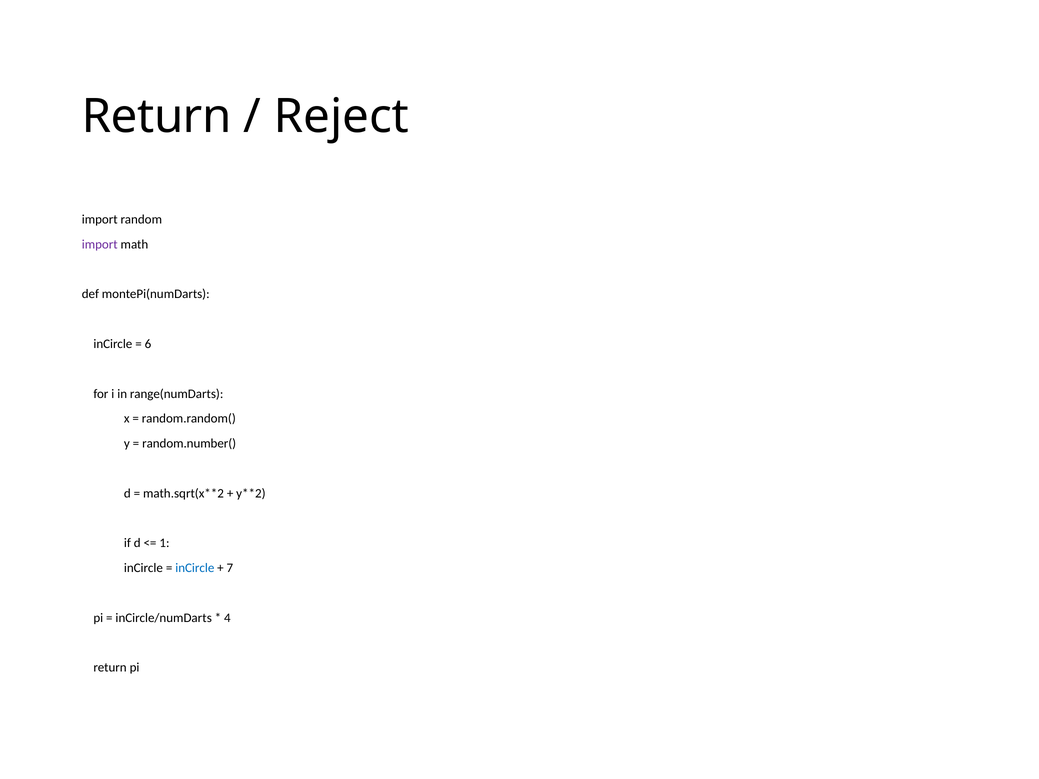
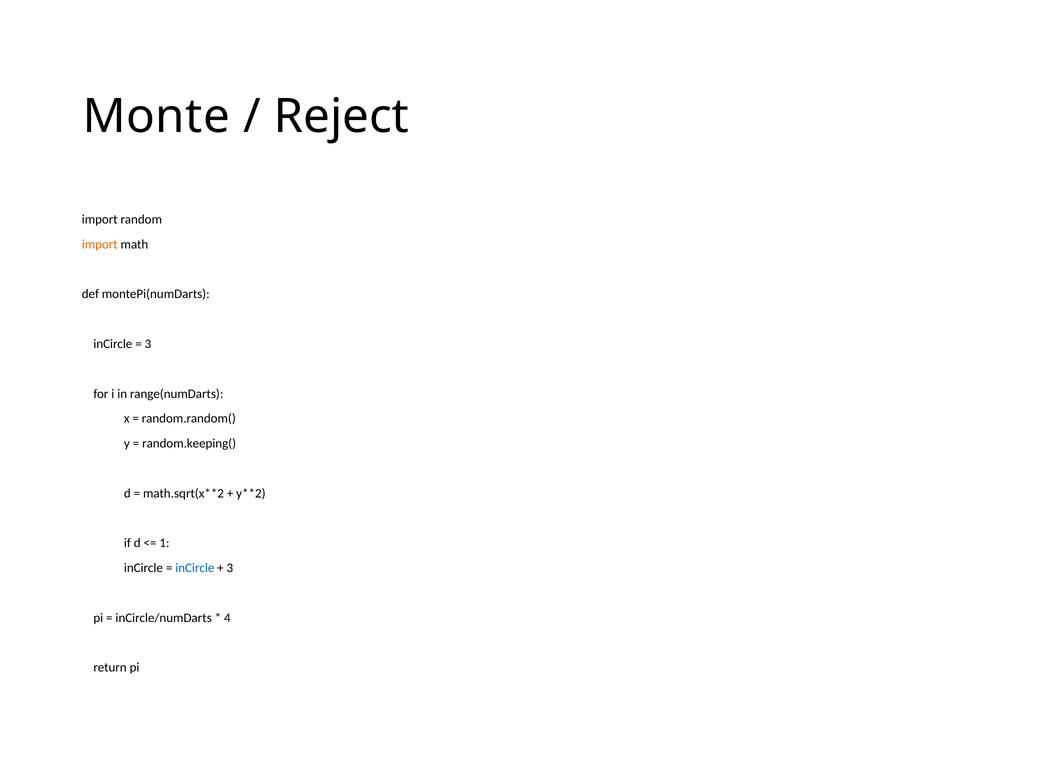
Return: Return -> Monte (156, 116)
import colour: purple -> orange (100, 244)
6: 6 -> 3 (148, 344)
random.number(: random.number( -> random.keeping( (189, 444)
7: 7 -> 3 (230, 568)
